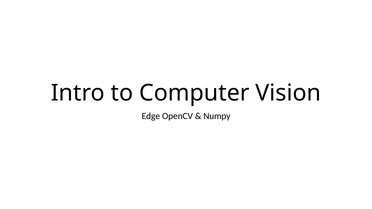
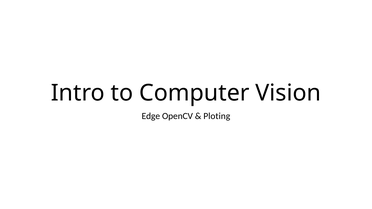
Numpy: Numpy -> Ploting (217, 116)
